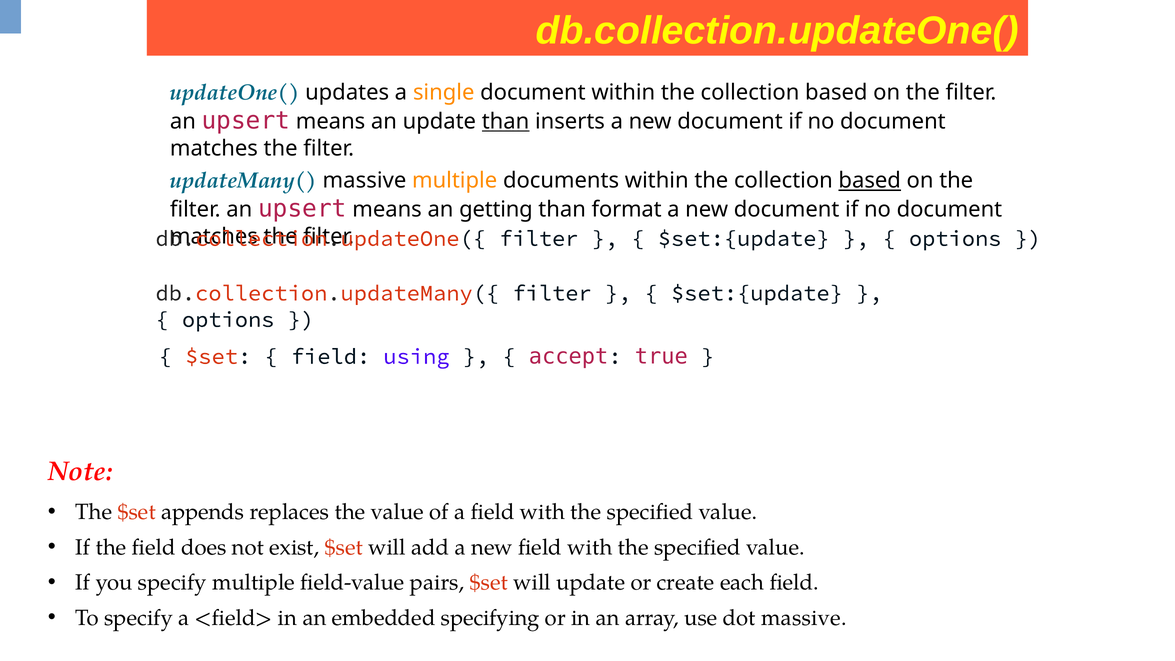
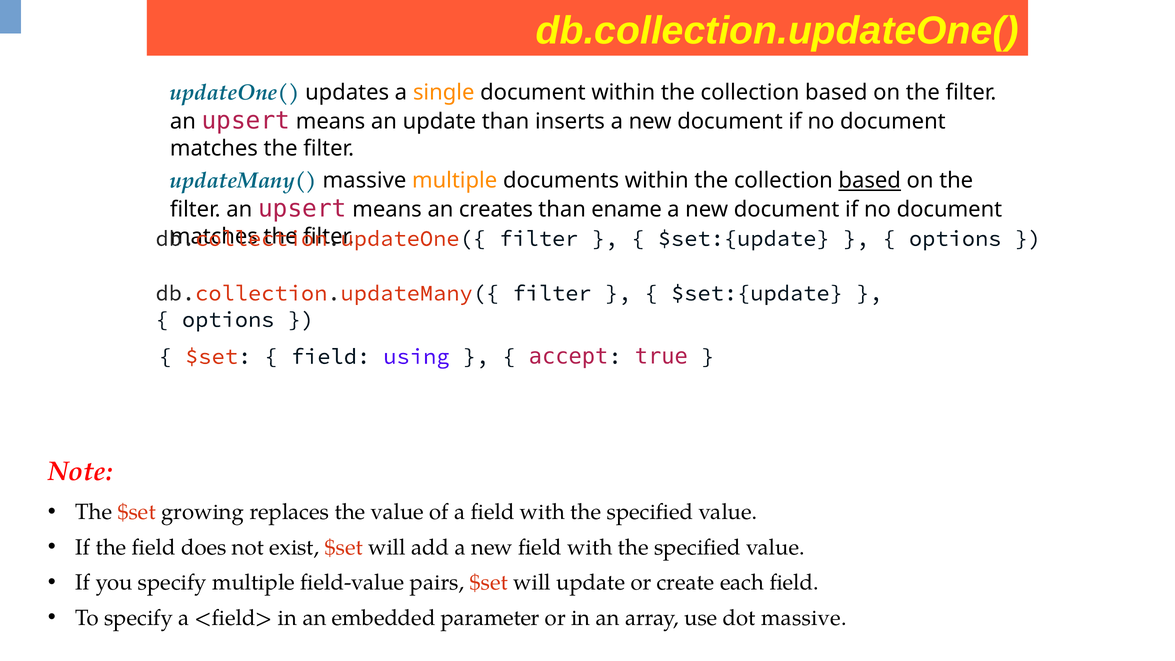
than underline: present -> none (506, 121)
getting: getting -> creates (496, 210)
format: format -> ename (627, 210)
appends: appends -> growing (203, 512)
specifying: specifying -> parameter (490, 618)
